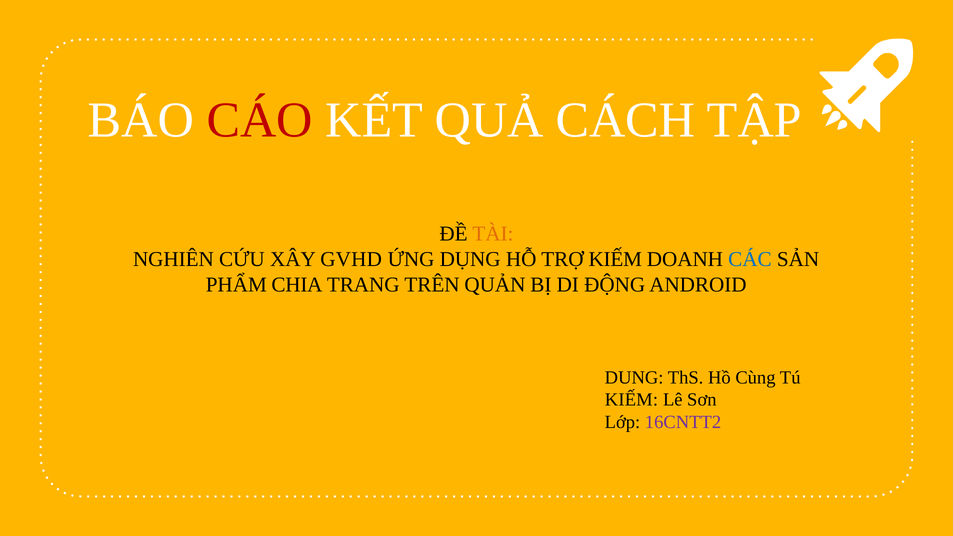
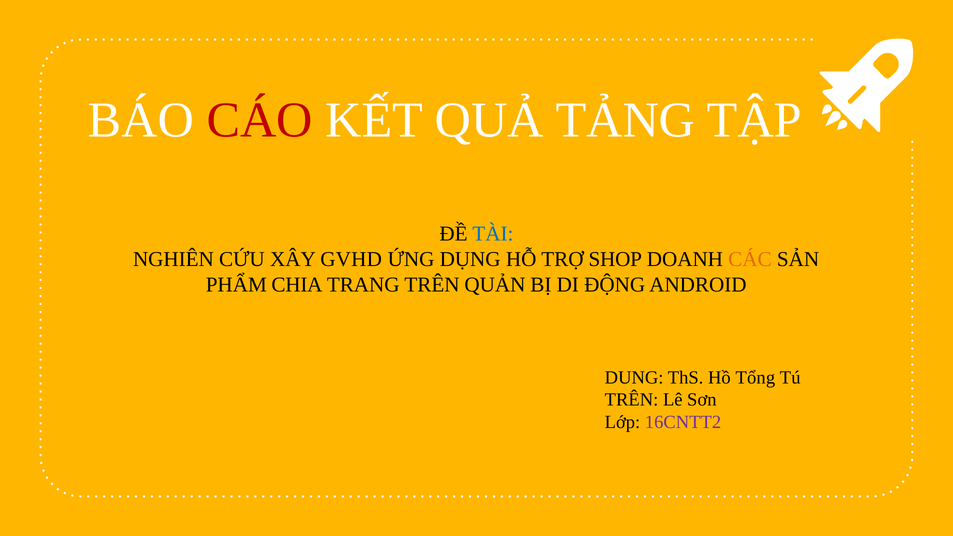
CÁCH: CÁCH -> TẢNG (625, 120)
TÀI colour: orange -> blue (493, 234)
TRỢ KIẾM: KIẾM -> SHOP (615, 259)
CÁC colour: blue -> orange (750, 259)
Cùng: Cùng -> Tổng (755, 378)
KIẾM: KIẾM -> TRÊN (632, 400)
